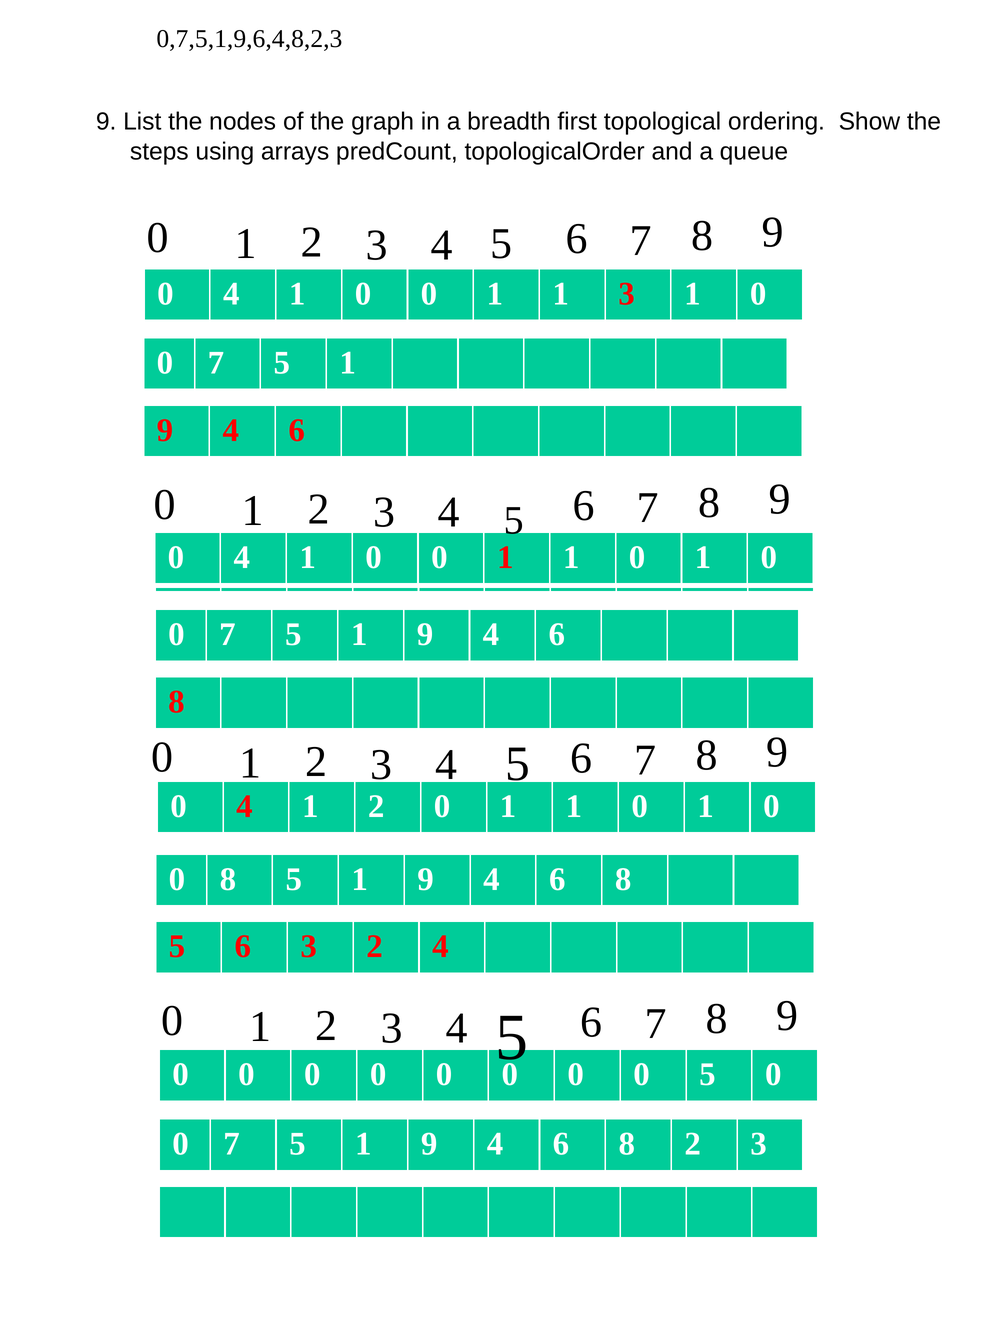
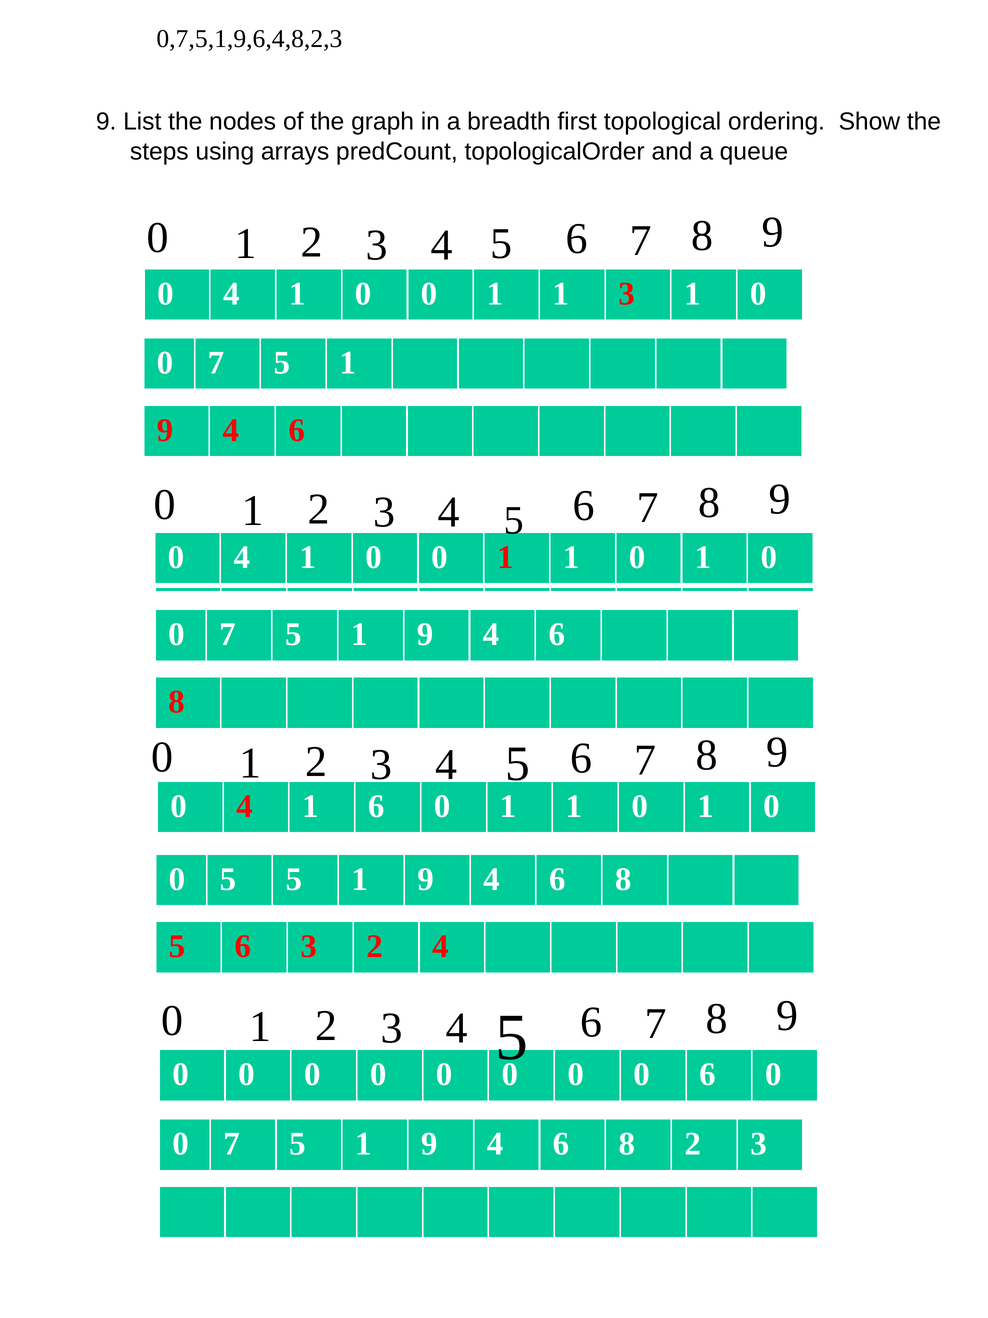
4 1 2: 2 -> 6 (376, 806)
0 8: 8 -> 5 (228, 879)
0 5: 5 -> 6 (707, 1074)
